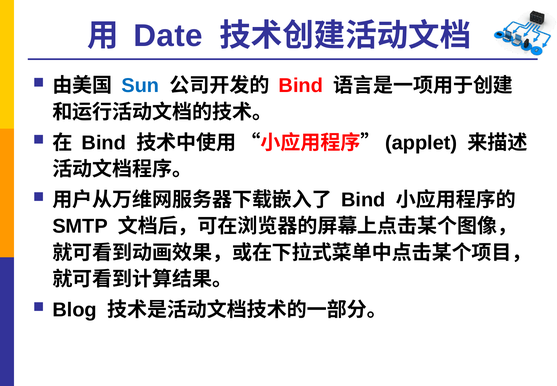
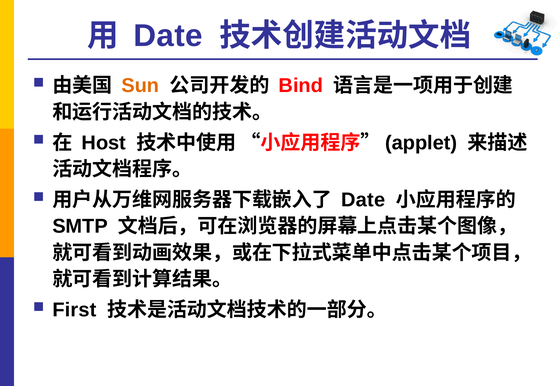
Sun colour: blue -> orange (140, 86)
Bind: Bind -> Host (104, 143)
Bind: Bind -> Date (363, 200)
Blog: Blog -> First (74, 310)
